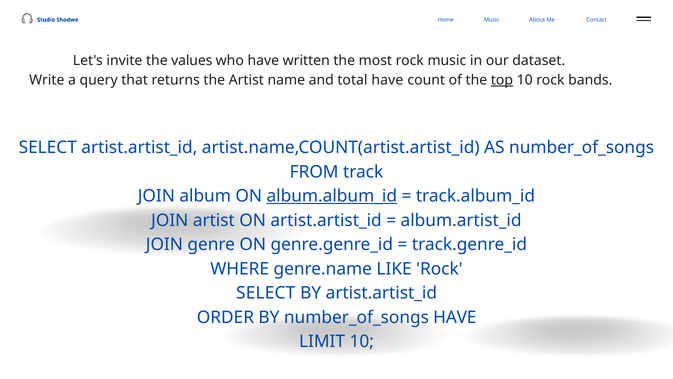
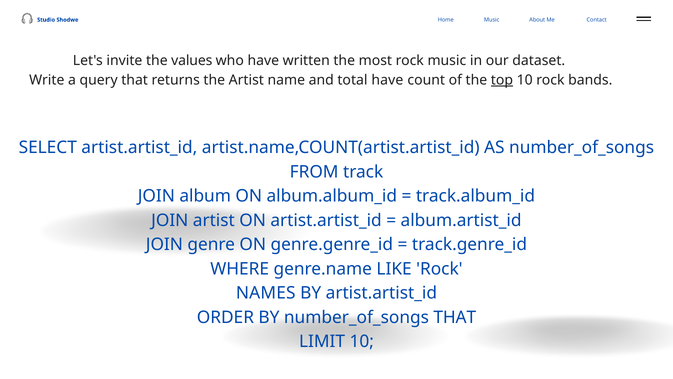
album.album_id underline: present -> none (332, 196)
SELECT: SELECT -> NAMES (266, 293)
number_of_songs HAVE: HAVE -> THAT (455, 317)
